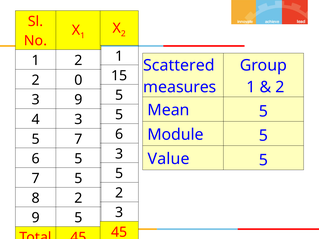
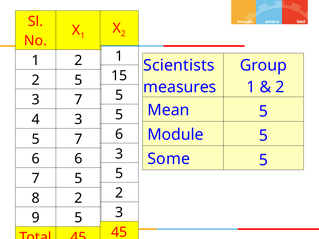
Scattered: Scattered -> Scientists (179, 65)
2 0: 0 -> 5 (78, 80)
3 9: 9 -> 7 (78, 100)
Value: Value -> Some (169, 159)
6 5: 5 -> 6 (78, 159)
